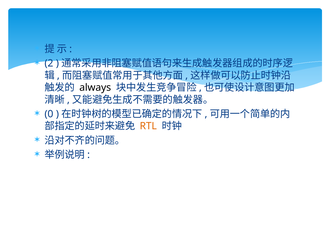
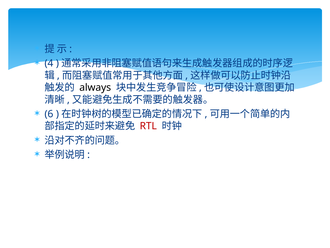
2: 2 -> 4 (49, 63)
0: 0 -> 6 (49, 114)
RTL colour: orange -> red (148, 126)
